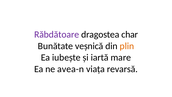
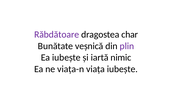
plin colour: orange -> purple (127, 46)
mare: mare -> nimic (121, 57)
avea-n: avea-n -> viața-n (71, 69)
viața revarsă: revarsă -> iubește (122, 69)
